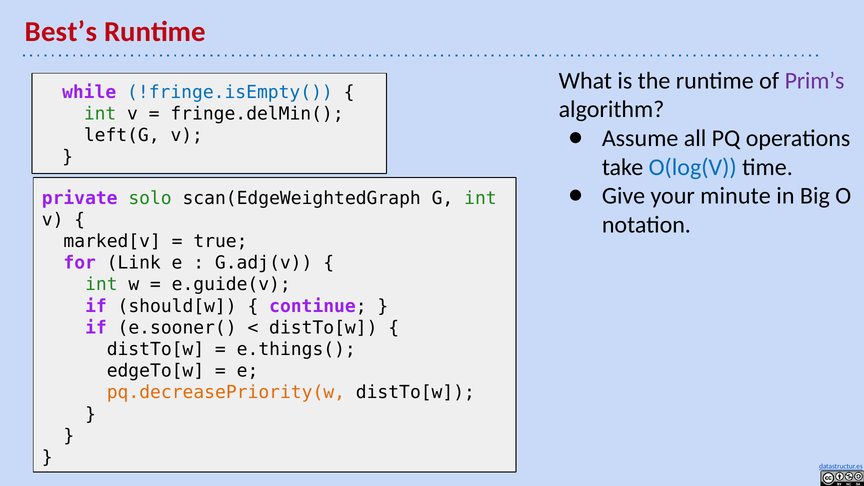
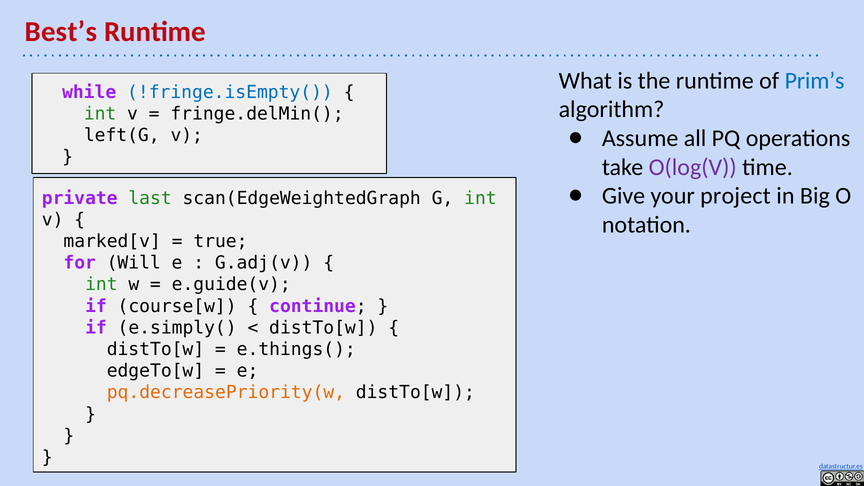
Prim’s colour: purple -> blue (815, 81)
O(log(V colour: blue -> purple (693, 167)
minute: minute -> project (735, 196)
solo: solo -> last (150, 198)
Link: Link -> Will (134, 263)
should[w: should[w -> course[w (177, 306)
e.sooner(: e.sooner( -> e.simply( (177, 328)
